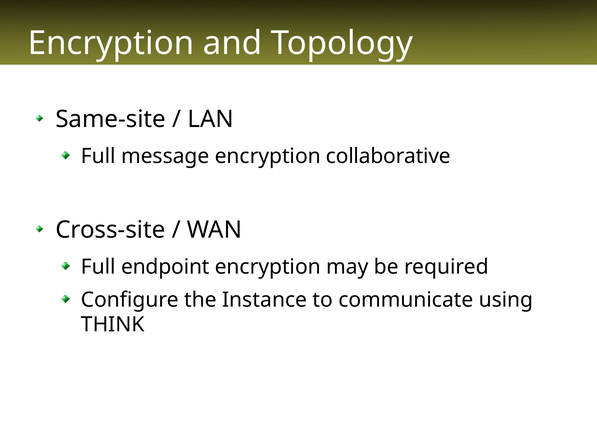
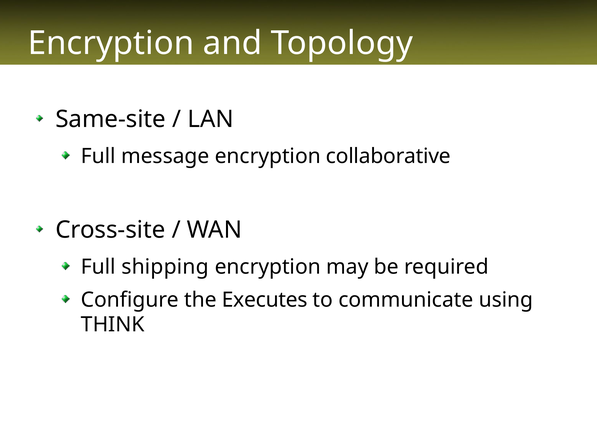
endpoint: endpoint -> shipping (165, 267)
Instance: Instance -> Executes (265, 300)
